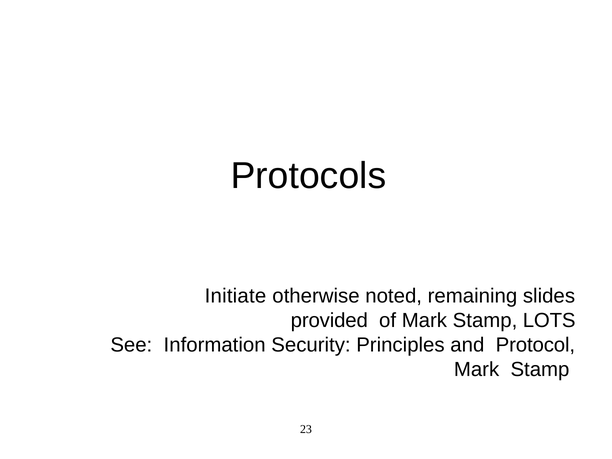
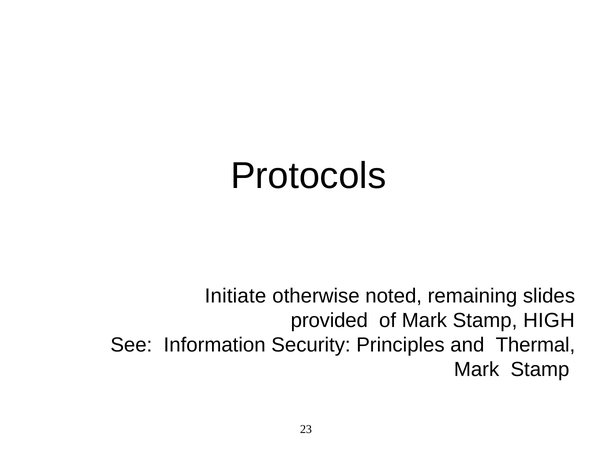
LOTS: LOTS -> HIGH (549, 321)
Protocol: Protocol -> Thermal (535, 345)
